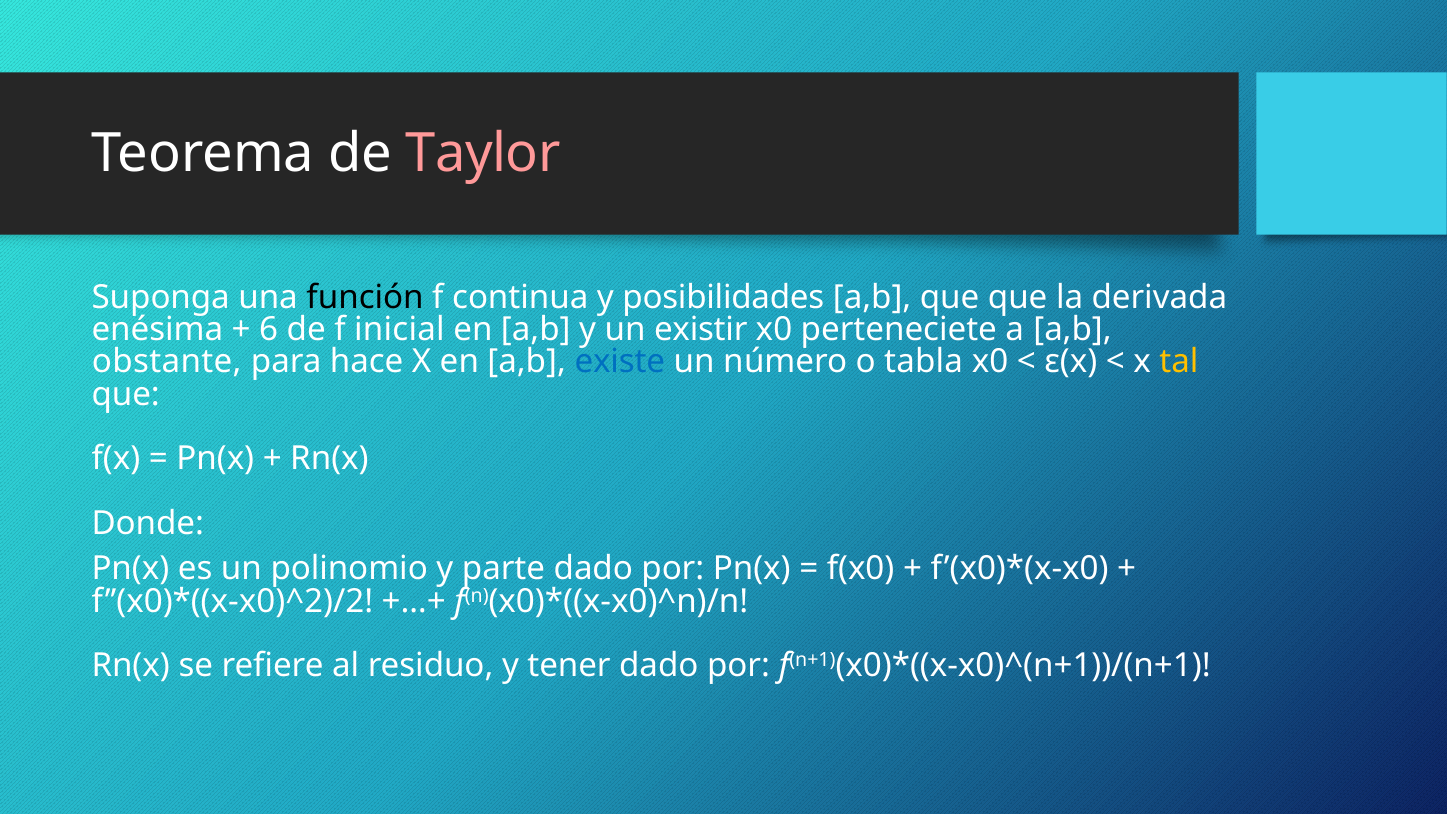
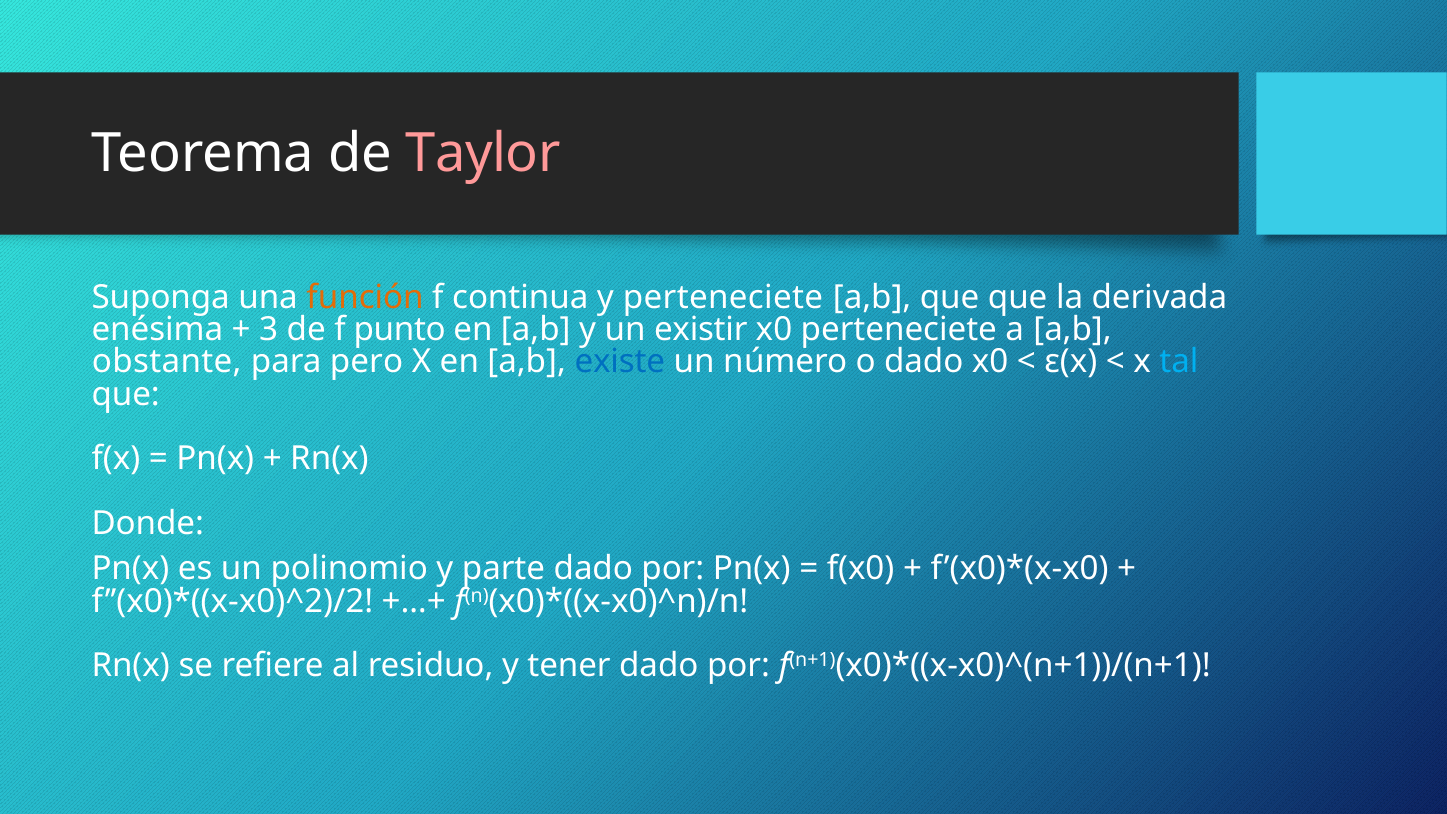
función colour: black -> orange (365, 298)
y posibilidades: posibilidades -> perteneciete (723, 298)
6: 6 -> 3 (269, 330)
inicial: inicial -> punto (400, 330)
hace: hace -> pero (367, 362)
o tabla: tabla -> dado (924, 362)
tal colour: yellow -> light blue (1179, 362)
